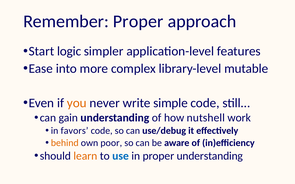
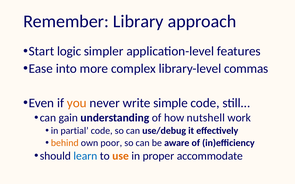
Remember Proper: Proper -> Library (138, 21)
mutable: mutable -> commas (246, 69)
favors: favors -> partial (75, 131)
learn colour: orange -> blue (85, 156)
use colour: blue -> orange (121, 156)
proper understanding: understanding -> accommodate (210, 156)
